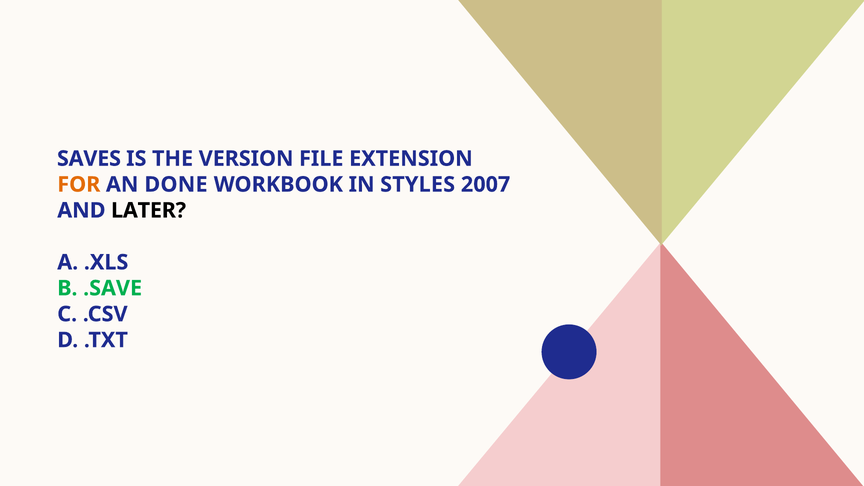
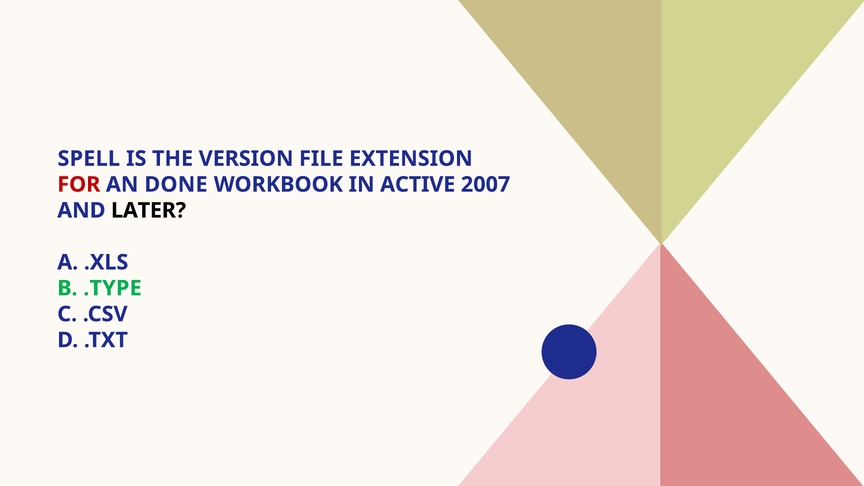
SAVES: SAVES -> SPELL (89, 159)
FOR colour: orange -> red (79, 185)
STYLES: STYLES -> ACTIVE (418, 185)
.SAVE: .SAVE -> .TYPE (112, 288)
